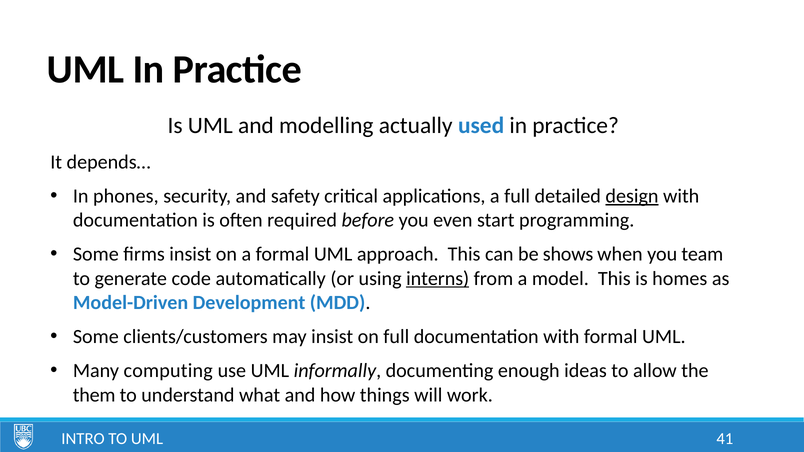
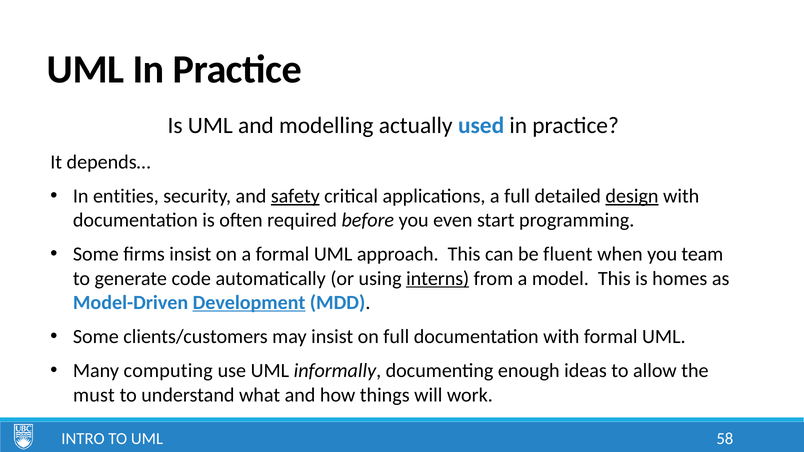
phones: phones -> entities (126, 196)
safety underline: none -> present (295, 196)
shows: shows -> fluent (568, 254)
Development underline: none -> present (249, 303)
them: them -> must (94, 395)
41: 41 -> 58 (725, 439)
